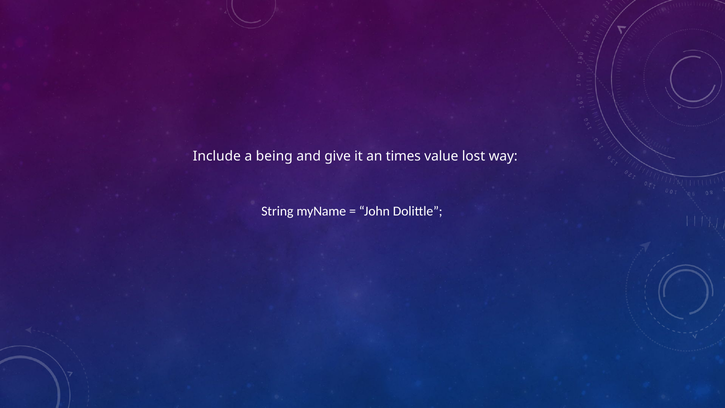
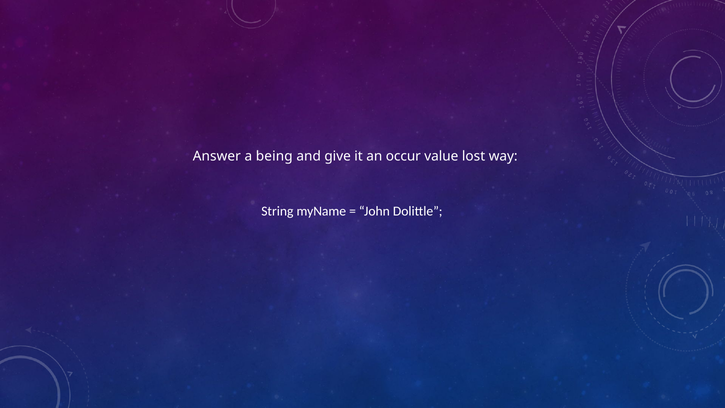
Include: Include -> Answer (217, 156)
times: times -> occur (403, 156)
